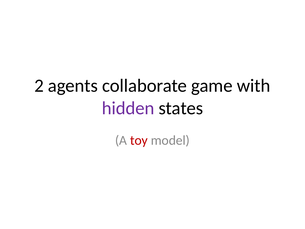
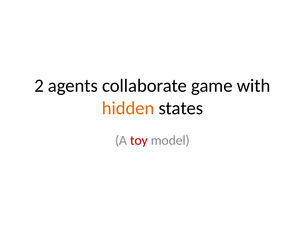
hidden colour: purple -> orange (128, 108)
